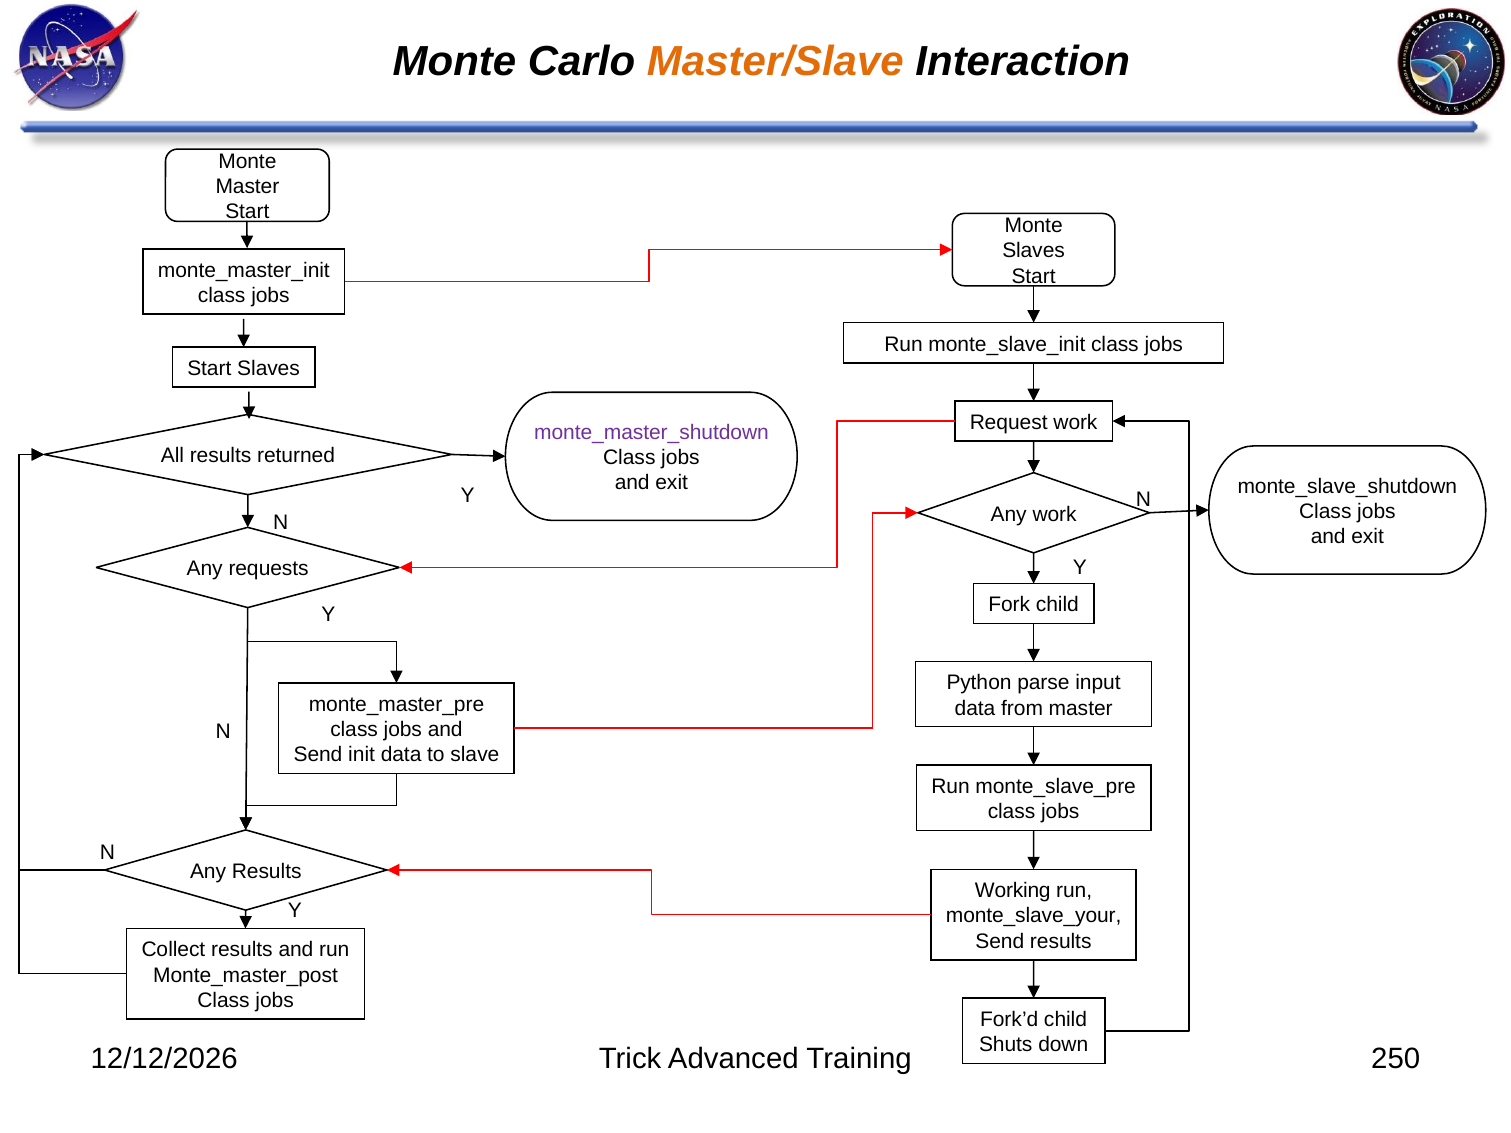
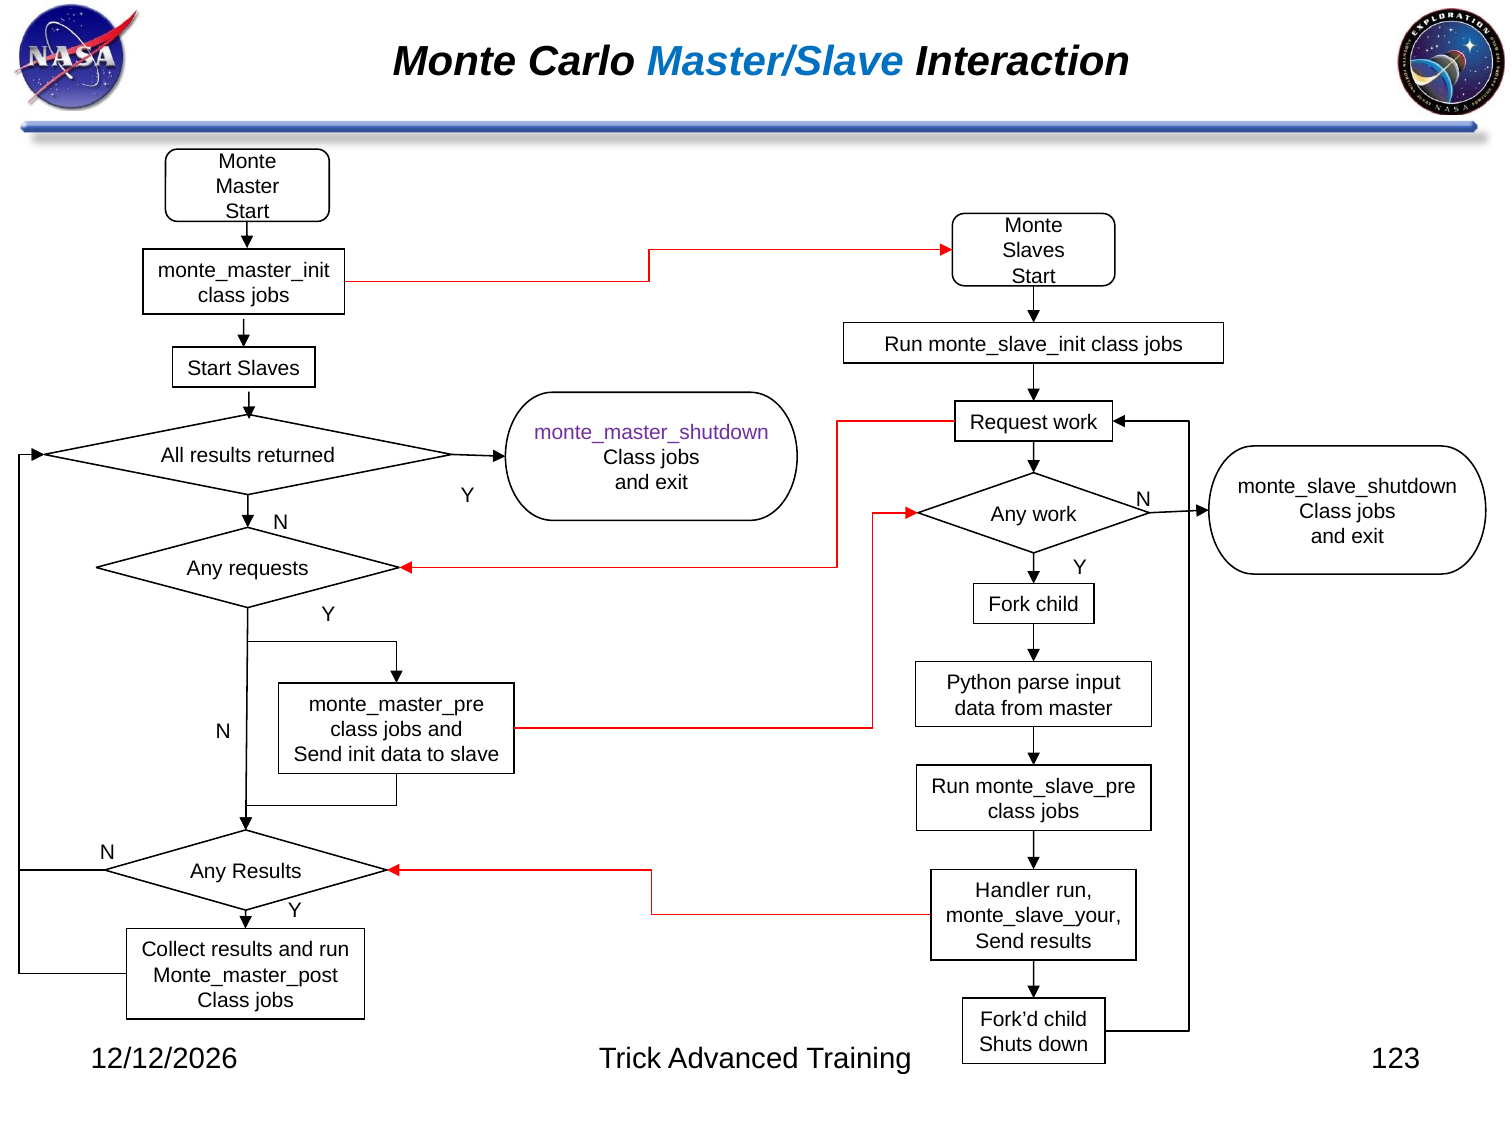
Master/Slave colour: orange -> blue (775, 62)
Working: Working -> Handler (1013, 891)
250: 250 -> 123 (1396, 1059)
